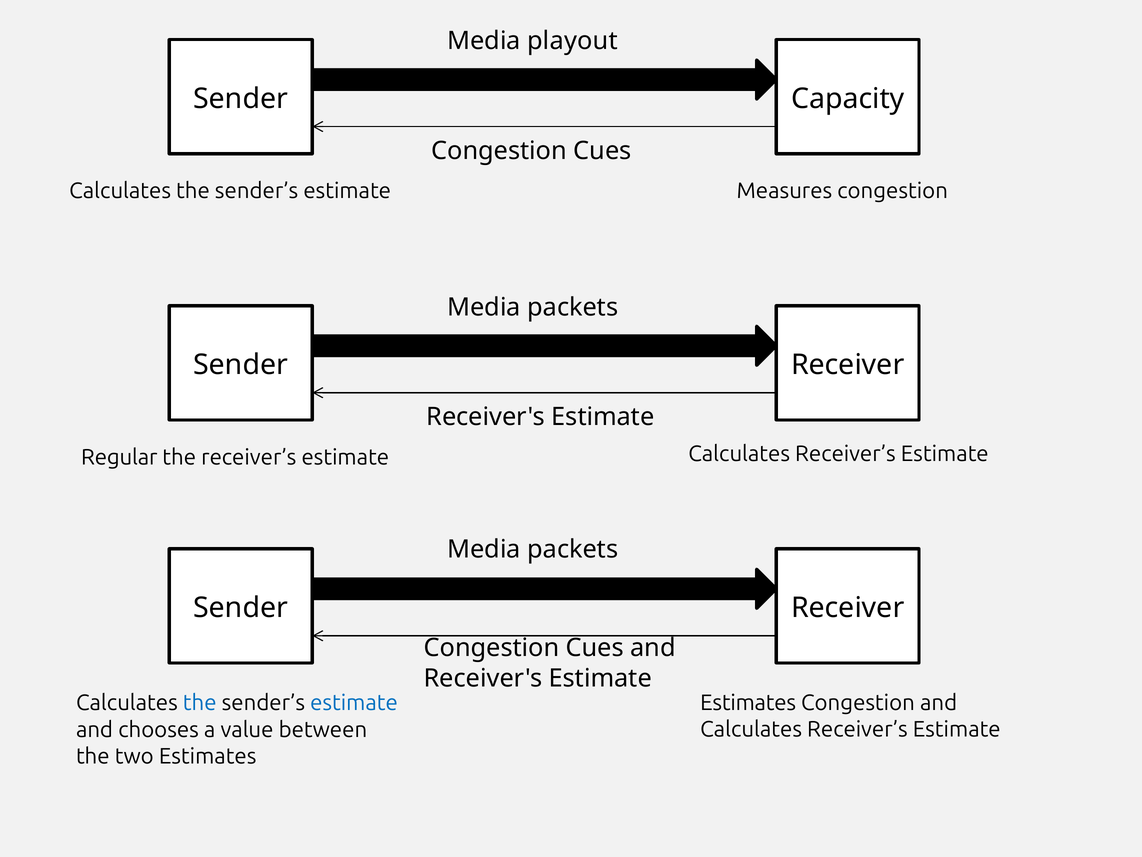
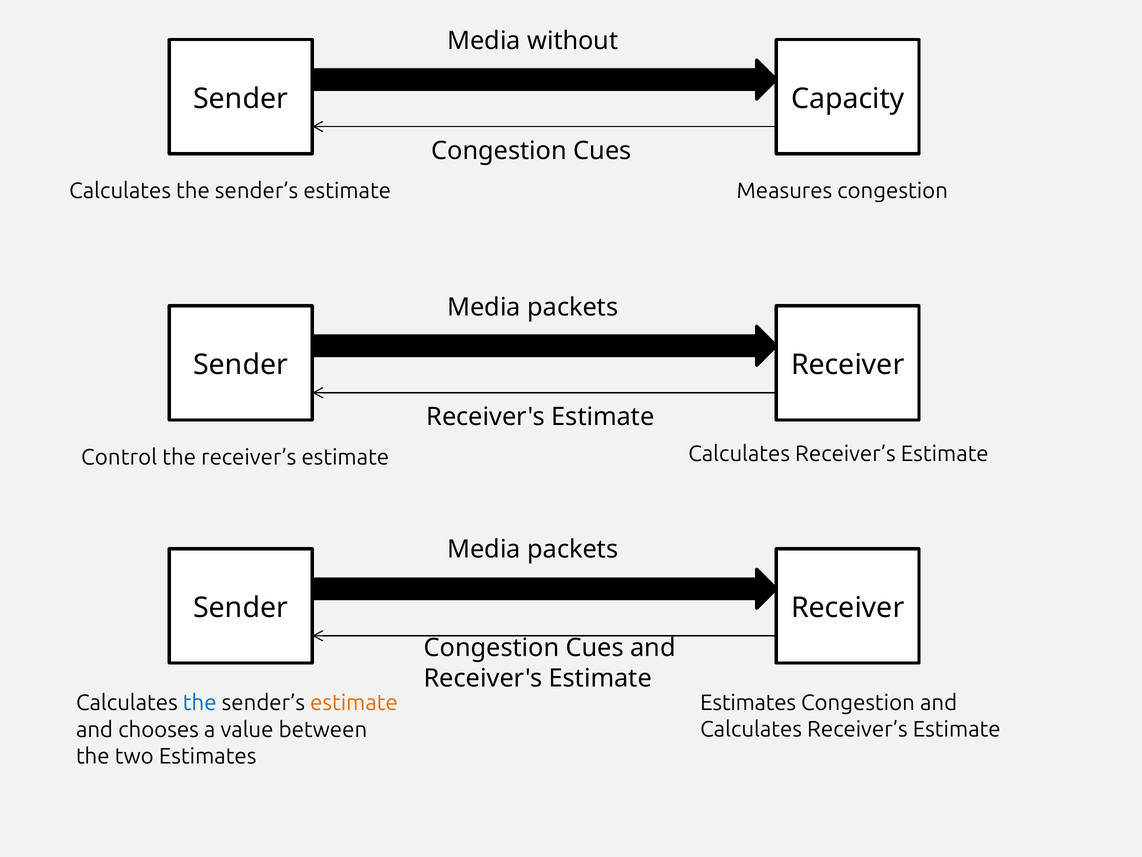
playout: playout -> without (573, 41)
Regular: Regular -> Control (119, 457)
estimate colour: blue -> orange (354, 703)
